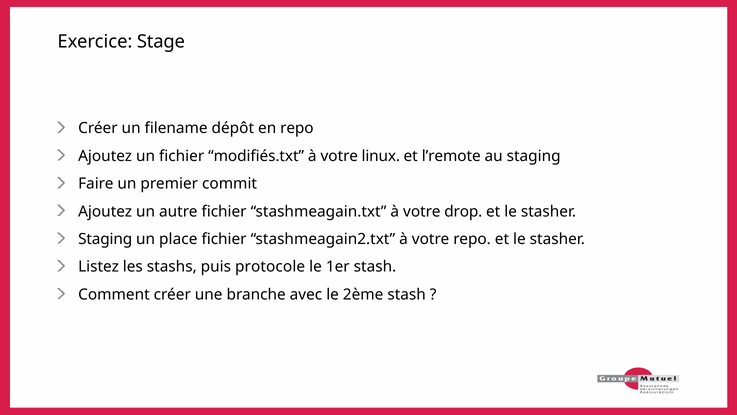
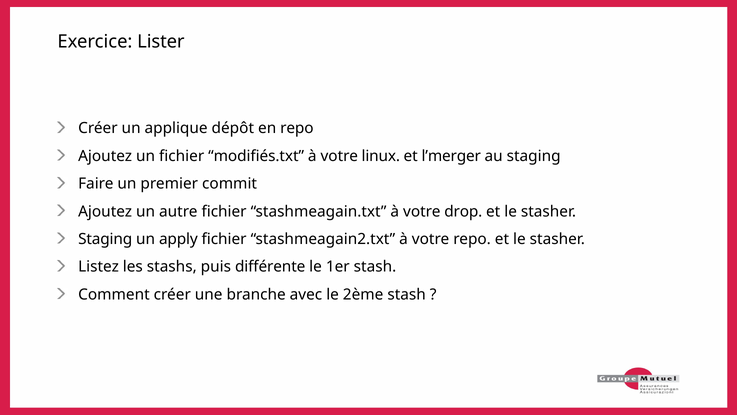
Stage: Stage -> Lister (161, 41)
filename: filename -> applique (176, 128)
l’remote: l’remote -> l’merger (451, 156)
place: place -> apply (178, 239)
protocole: protocole -> différente (270, 267)
